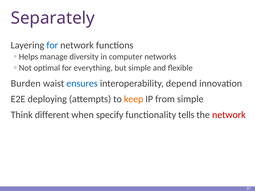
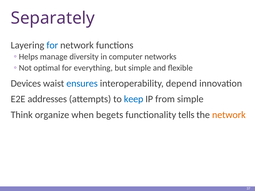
Burden: Burden -> Devices (26, 84)
deploying: deploying -> addresses (47, 99)
keep colour: orange -> blue (134, 99)
different: different -> organize (52, 115)
specify: specify -> begets (110, 115)
network colour: red -> orange (229, 115)
